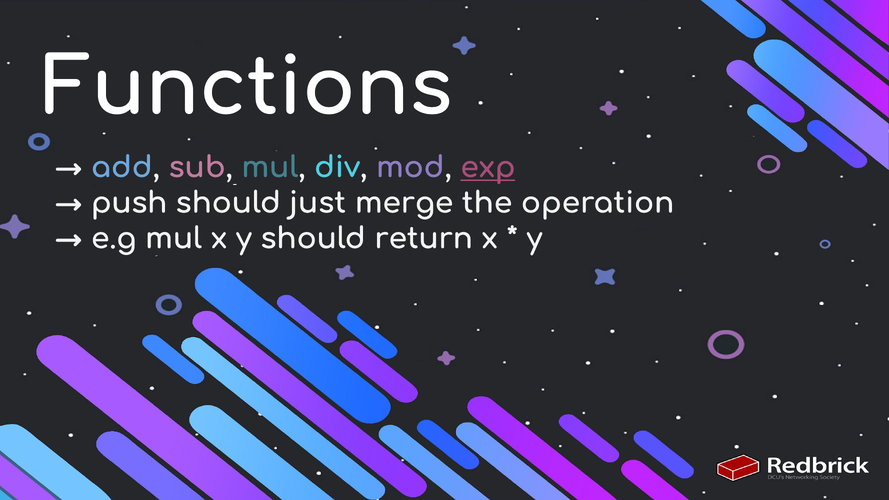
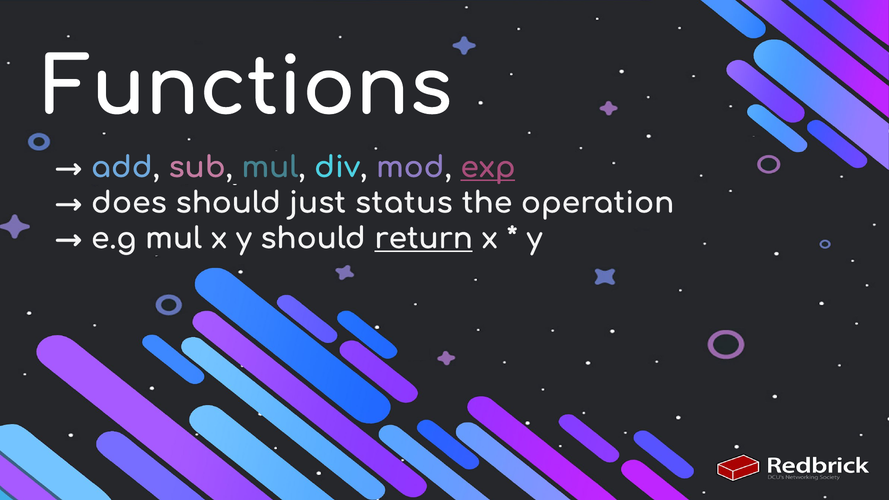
push: push -> does (129, 203)
merge: merge -> status (404, 203)
return underline: none -> present (424, 239)
